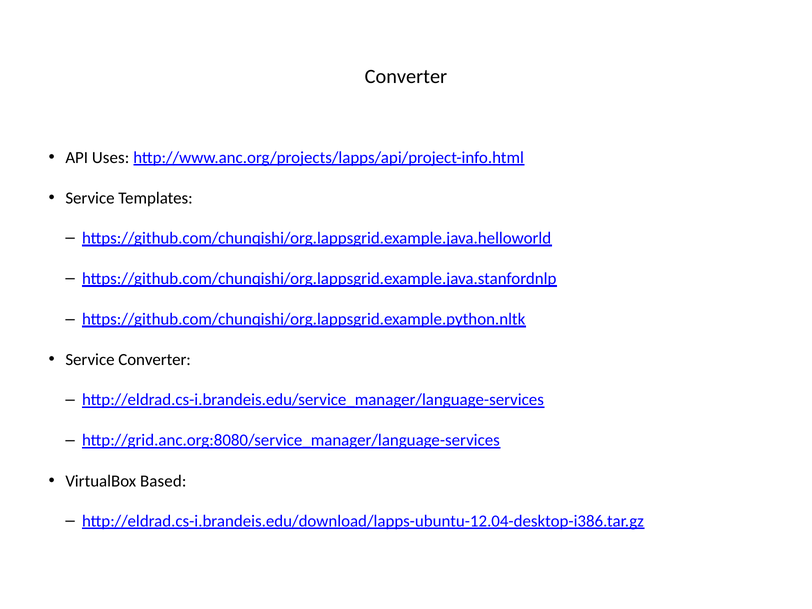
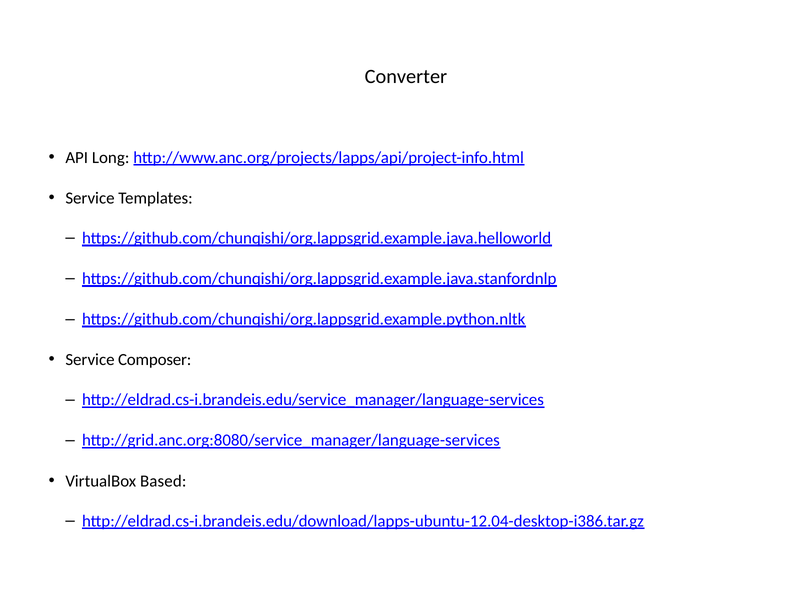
Uses: Uses -> Long (111, 157)
Service Converter: Converter -> Composer (155, 360)
